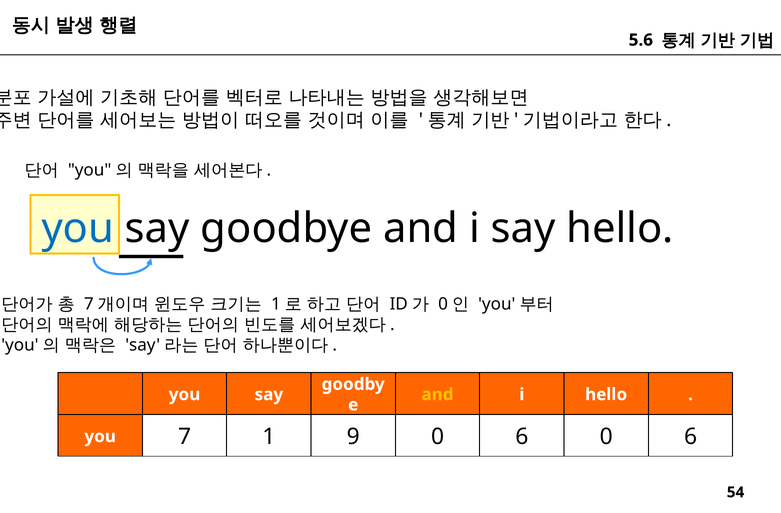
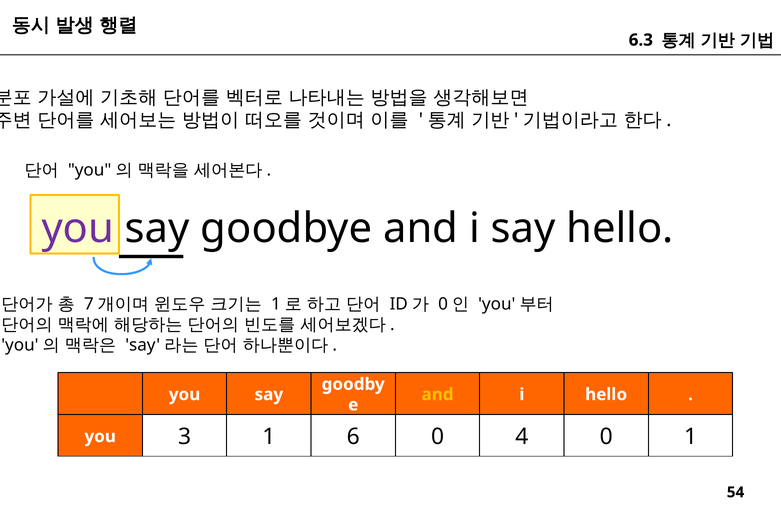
5.6: 5.6 -> 6.3 (641, 40)
you colour: blue -> purple (78, 229)
7: 7 -> 3 (185, 437)
9: 9 -> 6 (353, 437)
6: 6 -> 4 (522, 437)
6: 6 -> 1 (691, 437)
